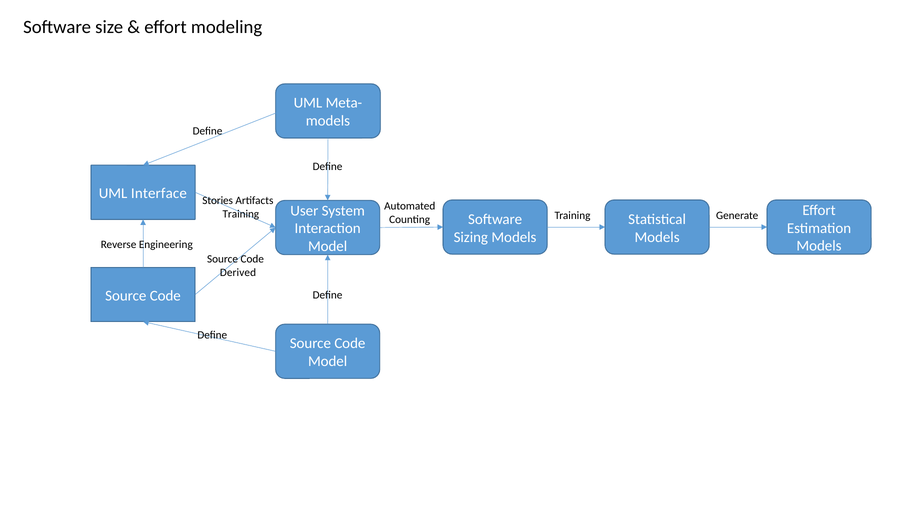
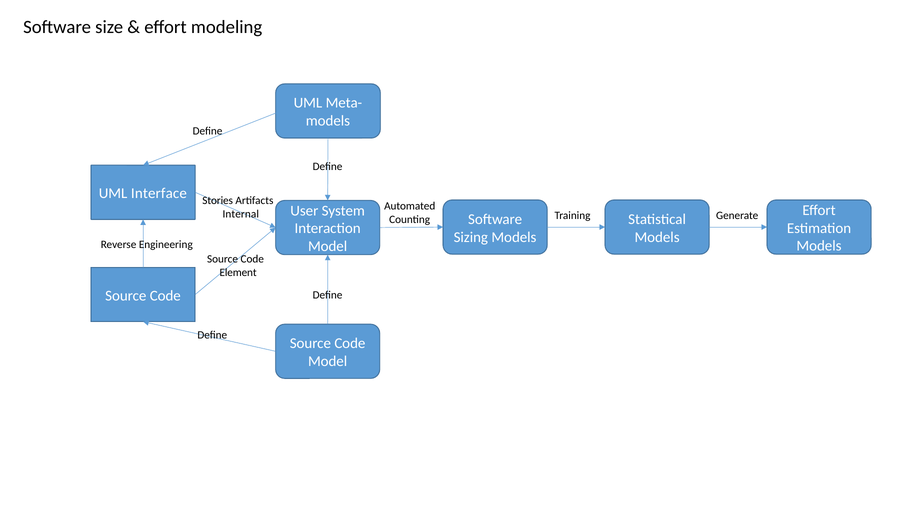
Training: Training -> Internal (241, 214)
Derived: Derived -> Element (238, 273)
